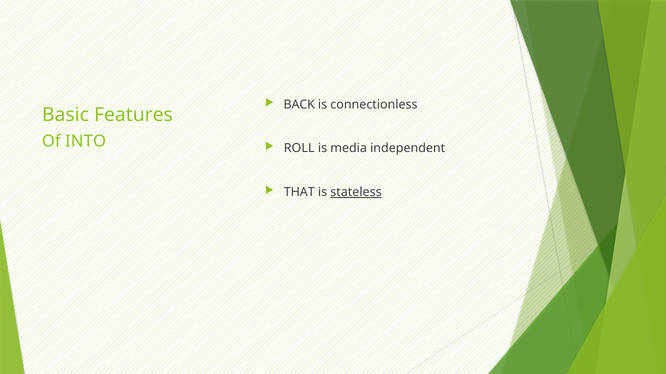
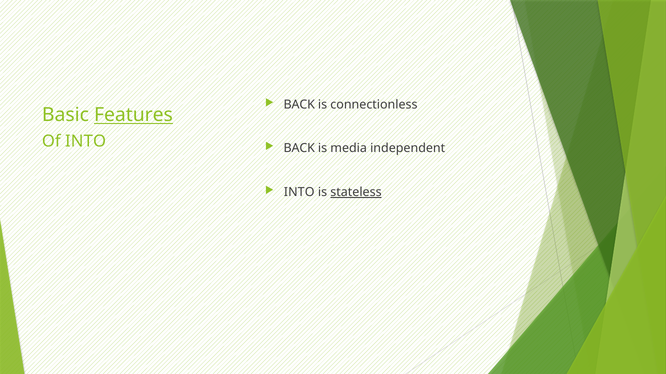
Features underline: none -> present (133, 115)
ROLL: ROLL -> BACK (299, 149)
THAT: THAT -> INTO (299, 192)
